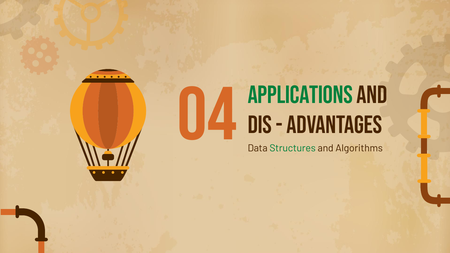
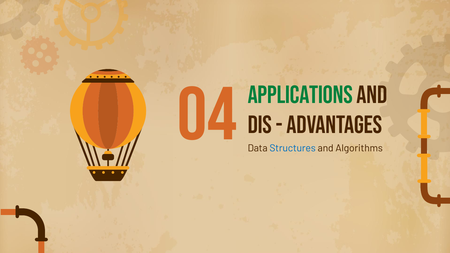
Structures colour: green -> blue (293, 148)
